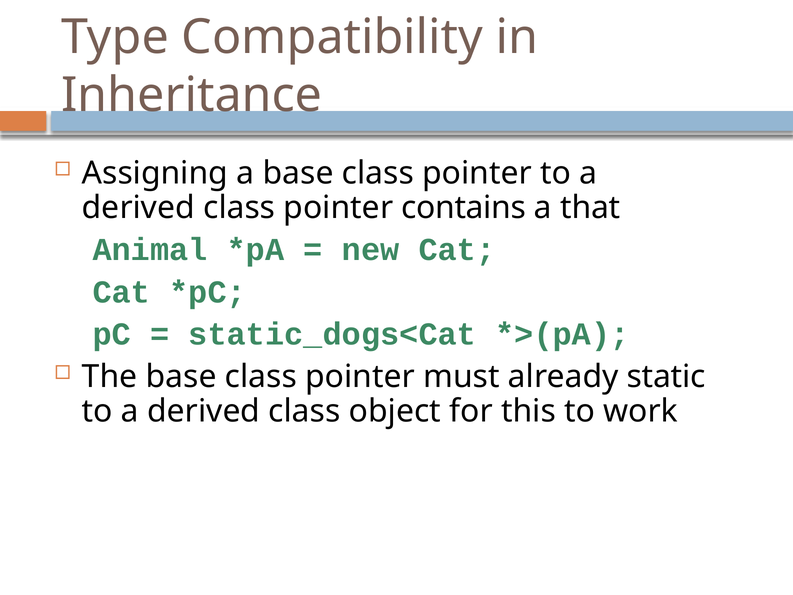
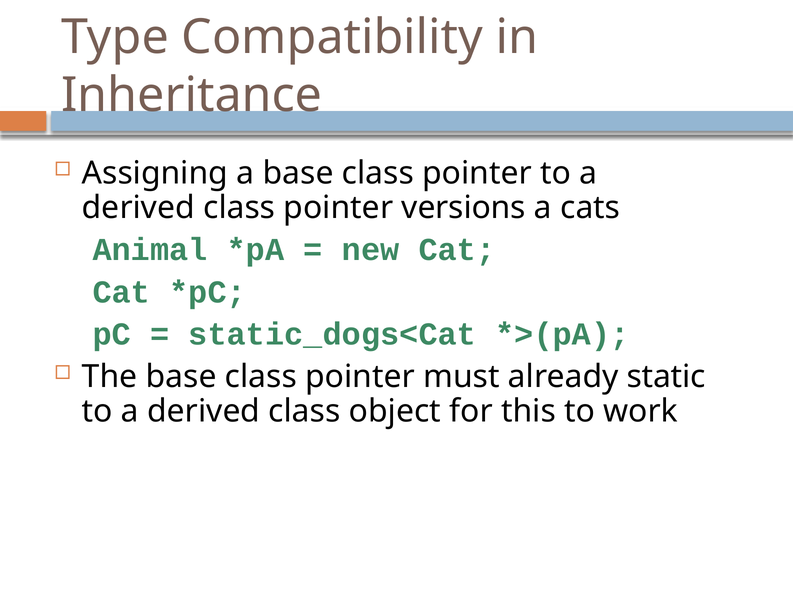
contains: contains -> versions (464, 208)
that: that -> cats (590, 208)
